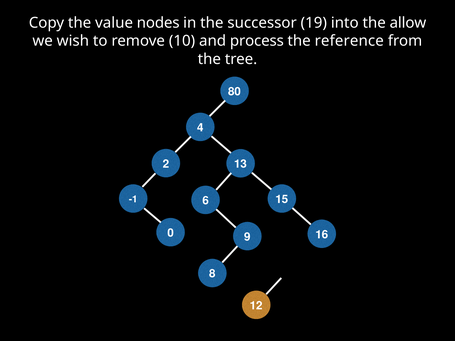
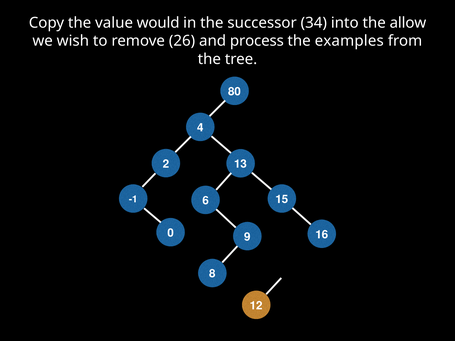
nodes: nodes -> would (158, 23)
19: 19 -> 34 (314, 23)
10: 10 -> 26 (182, 41)
reference: reference -> examples (349, 41)
